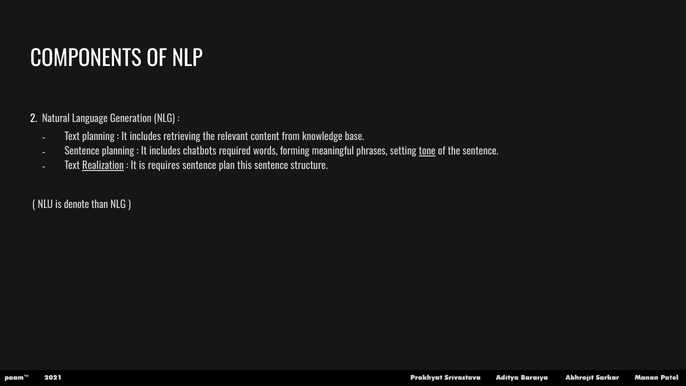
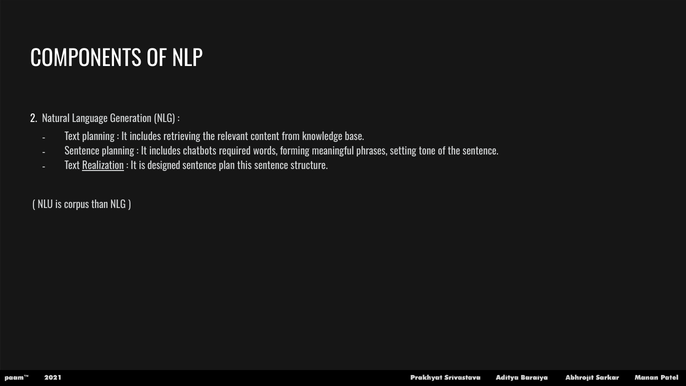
tone underline: present -> none (427, 151)
requires: requires -> designed (164, 166)
denote: denote -> corpus (77, 205)
